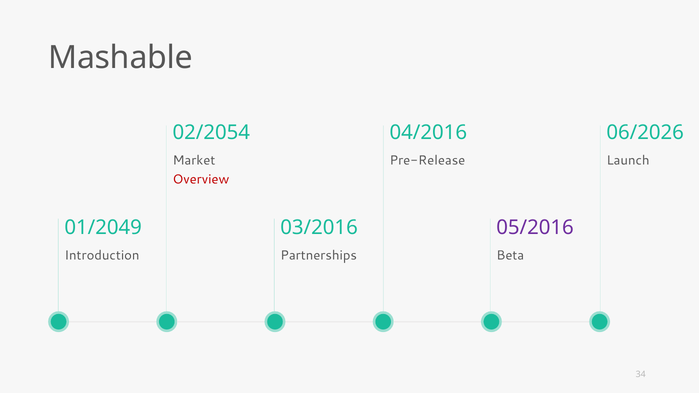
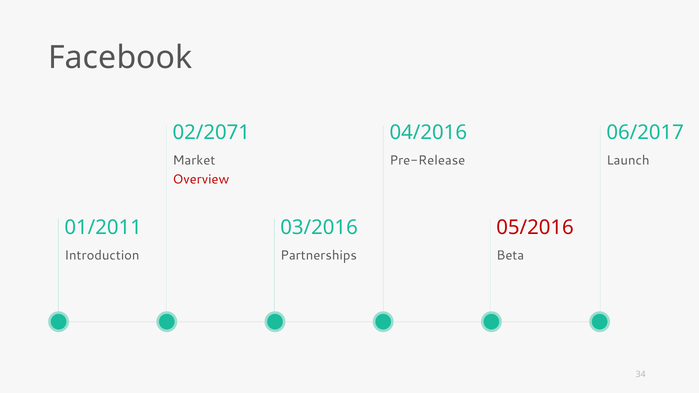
Mashable: Mashable -> Facebook (120, 58)
02/2054: 02/2054 -> 02/2071 (211, 132)
06/2026: 06/2026 -> 06/2017 (645, 132)
01/2049: 01/2049 -> 01/2011 (103, 227)
05/2016 colour: purple -> red (535, 227)
